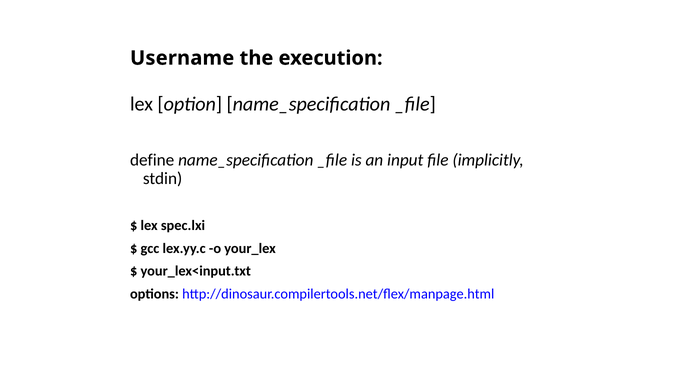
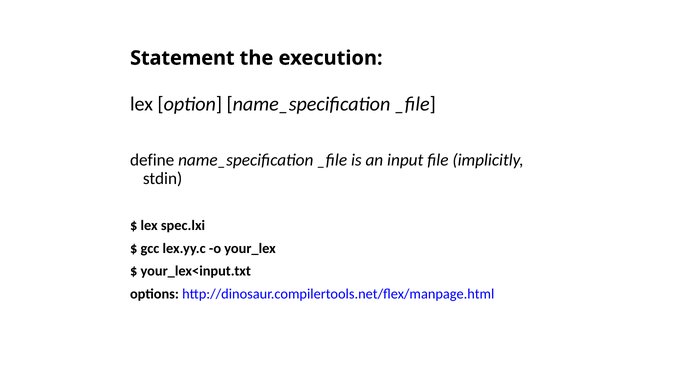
Username: Username -> Statement (182, 58)
